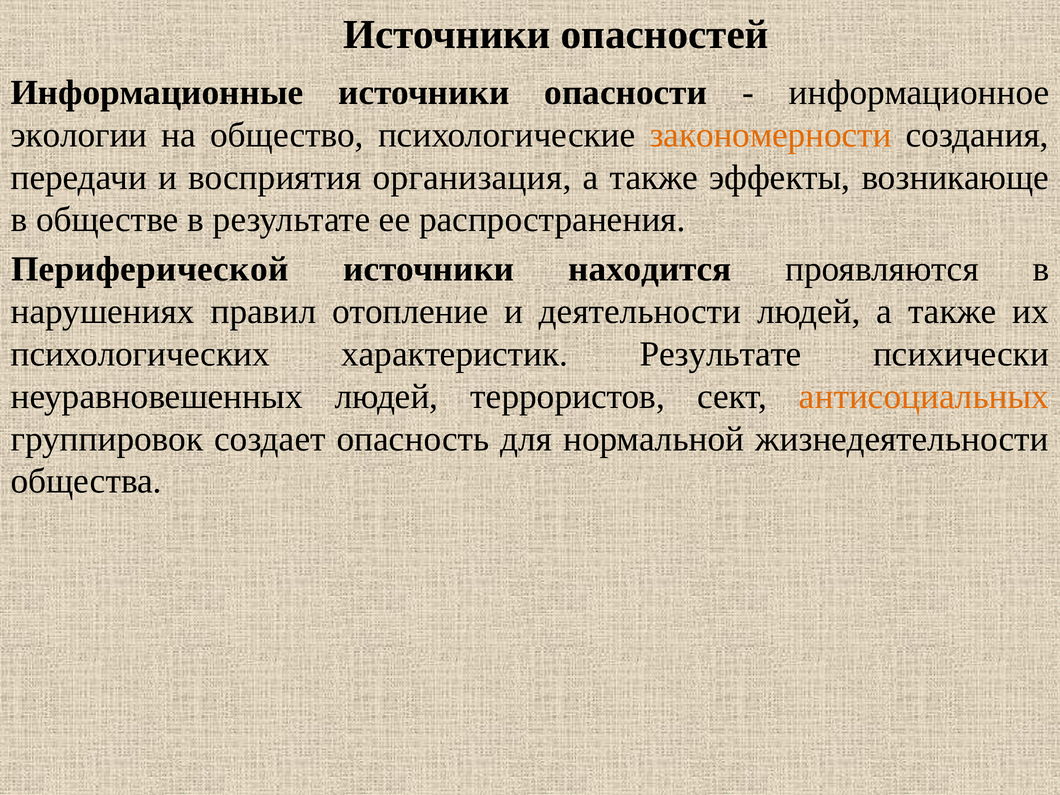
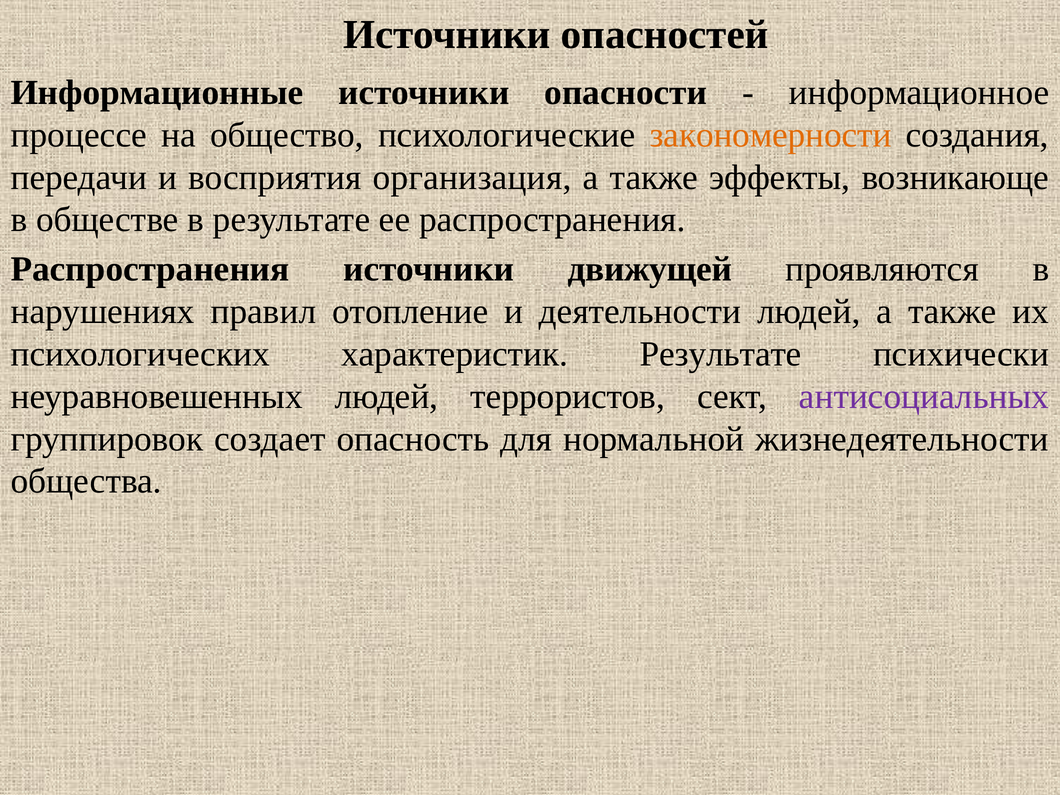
экологии: экологии -> процессе (79, 135)
Периферической: Периферической -> Распространения (150, 269)
находится: находится -> движущей (650, 269)
антисоциальных colour: orange -> purple (924, 396)
